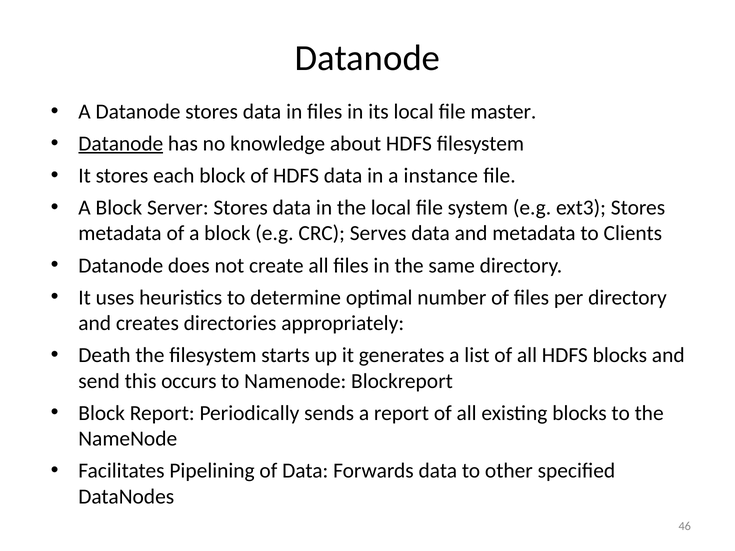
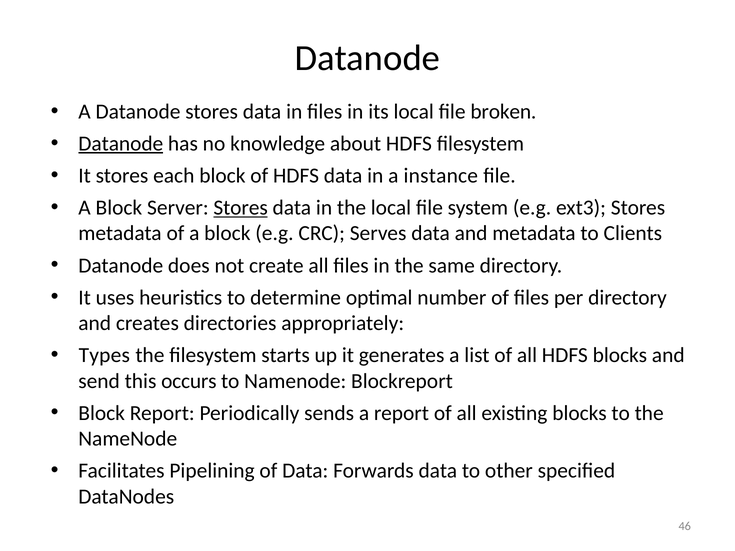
master: master -> broken (503, 112)
Stores underline: none -> present (241, 208)
Death: Death -> Types (104, 355)
